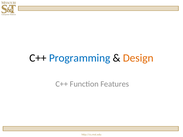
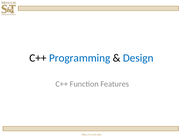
Design colour: orange -> blue (138, 58)
